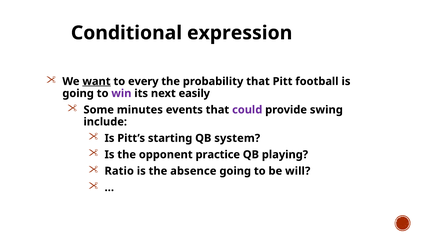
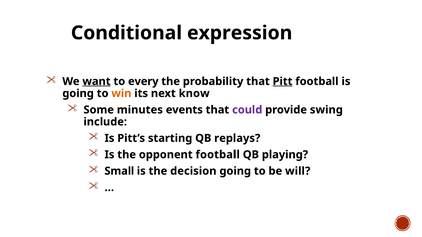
Pitt underline: none -> present (283, 81)
win colour: purple -> orange (121, 94)
easily: easily -> know (194, 94)
system: system -> replays (237, 138)
opponent practice: practice -> football (218, 155)
Ratio: Ratio -> Small (119, 171)
absence: absence -> decision (193, 171)
